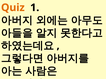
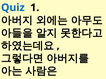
Quiz colour: orange -> blue (13, 8)
